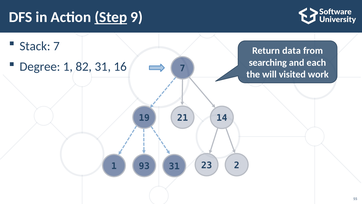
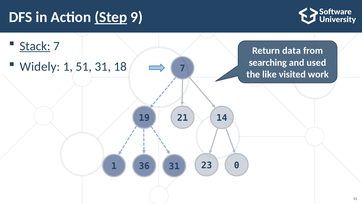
Stack underline: none -> present (35, 46)
each: each -> used (316, 62)
Degree: Degree -> Widely (40, 67)
82: 82 -> 51 (84, 67)
16: 16 -> 18 (120, 67)
will: will -> like (269, 74)
2: 2 -> 0 (237, 165)
93: 93 -> 36 (144, 166)
